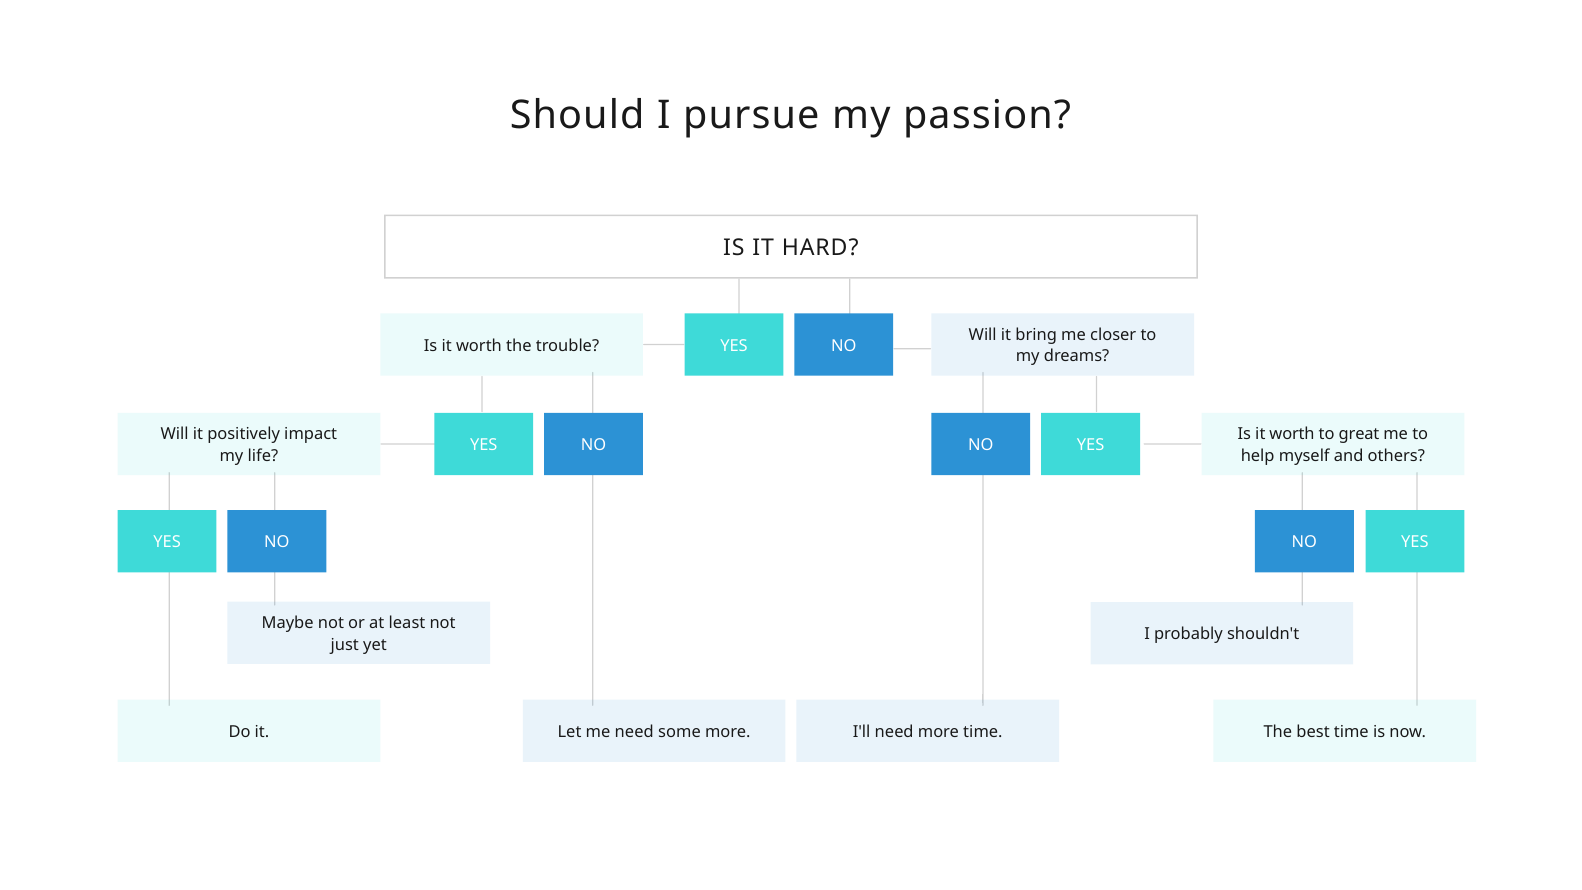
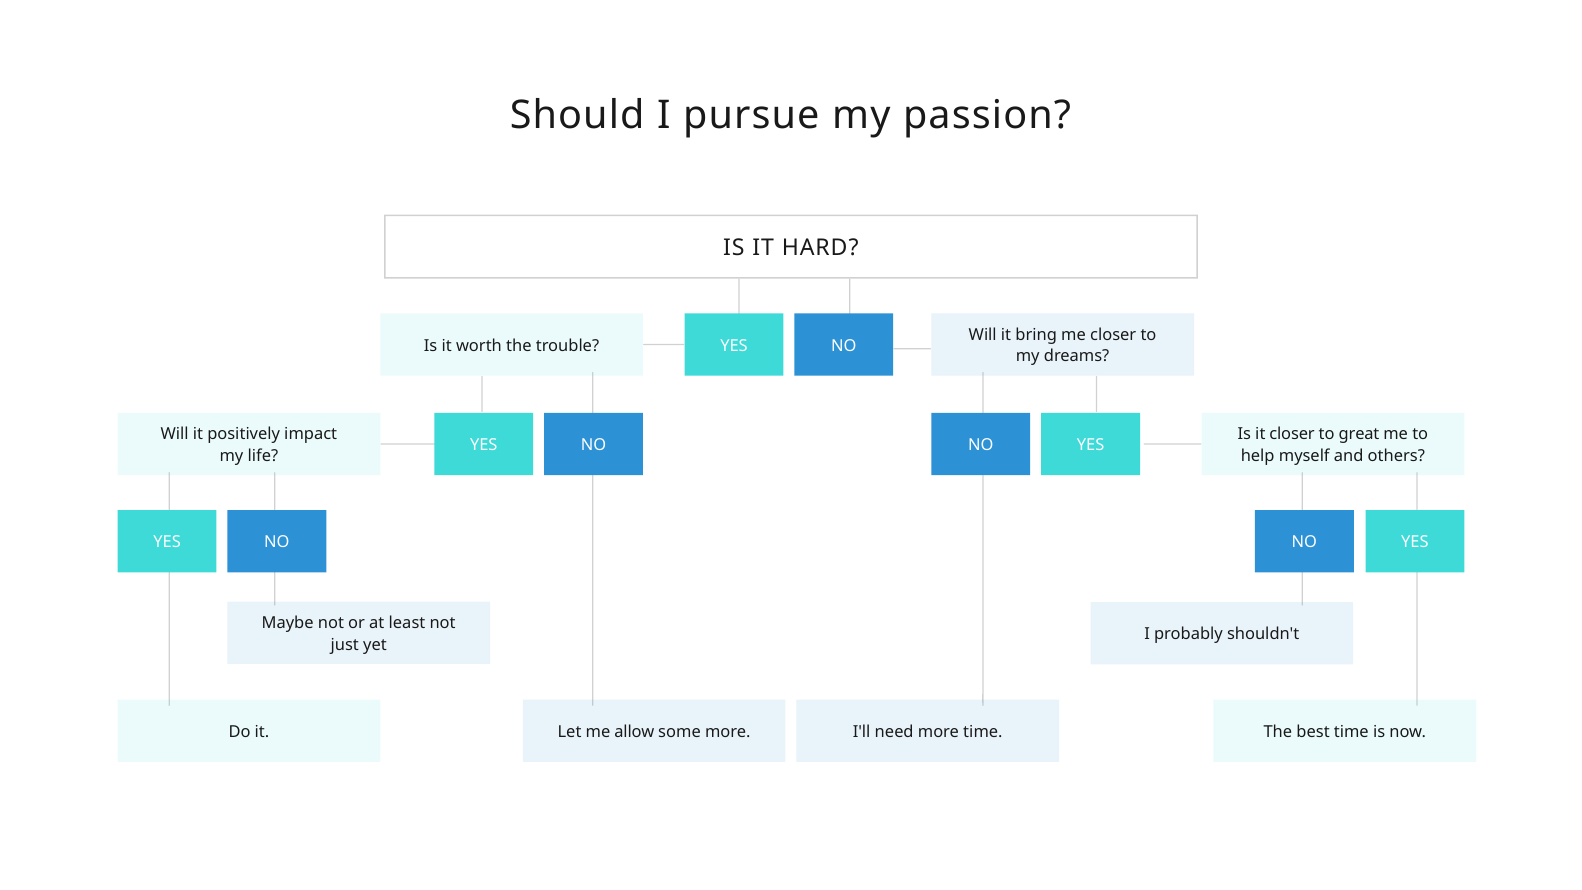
worth: worth -> closer (1292, 434)
me need: need -> allow (634, 732)
